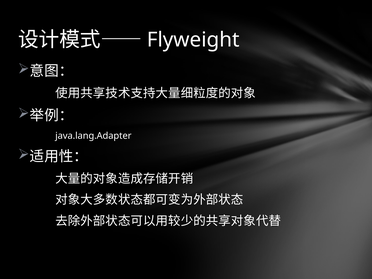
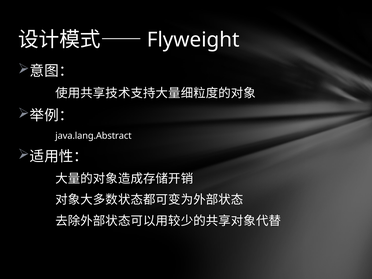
java.lang.Adapter: java.lang.Adapter -> java.lang.Abstract (93, 136)
